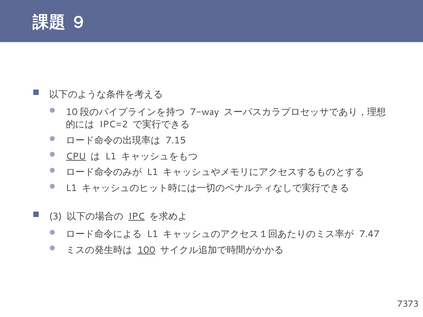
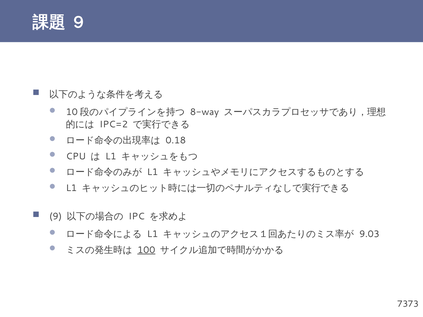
7-way: 7-way -> 8-way (204, 112)
7.15: 7.15 -> 0.18 (176, 141)
CPU underline: present -> none (76, 156)
3: 3 -> 9 (56, 217)
IPC underline: present -> none (137, 217)
7.47: 7.47 -> 9.03 (369, 234)
